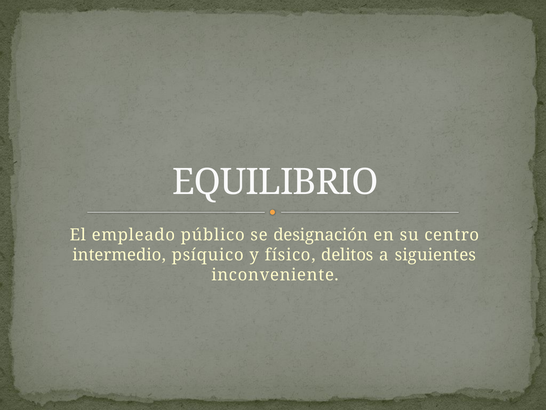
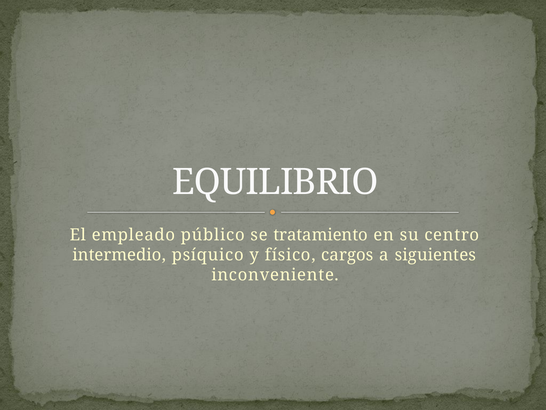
designación: designación -> tratamiento (321, 235)
delitos: delitos -> cargos (347, 255)
